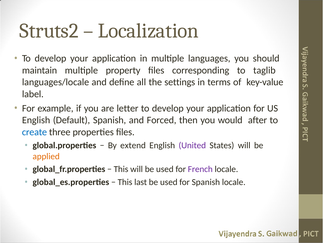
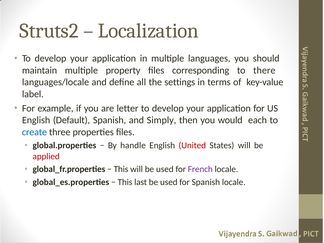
taglib: taglib -> there (264, 70)
Forced: Forced -> Simply (162, 120)
after: after -> each (258, 120)
extend: extend -> handle (133, 145)
United colour: purple -> red (192, 145)
applied colour: orange -> red (46, 156)
